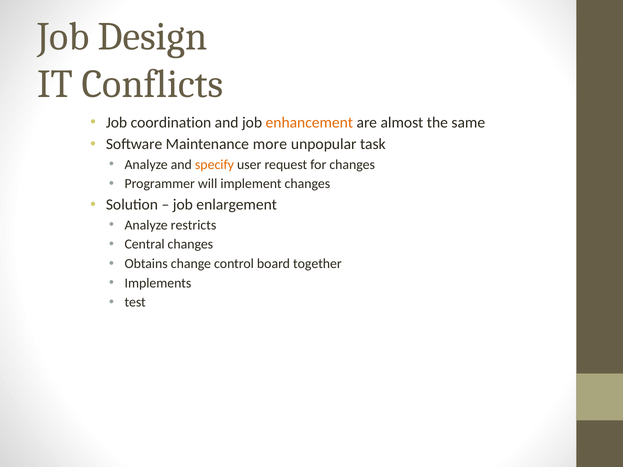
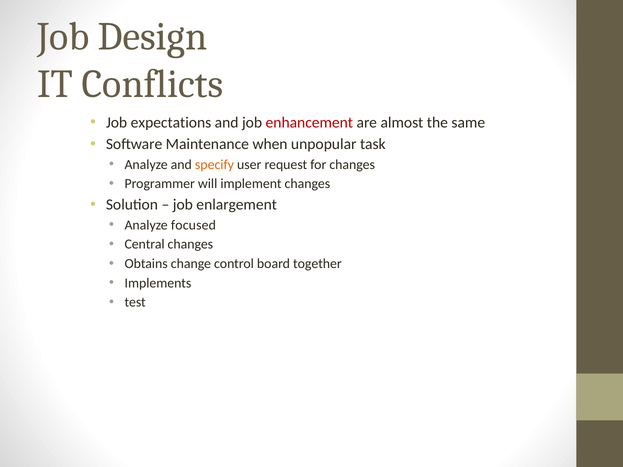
coordination: coordination -> expectations (171, 123)
enhancement colour: orange -> red (309, 123)
more: more -> when (270, 144)
restricts: restricts -> focused (193, 225)
